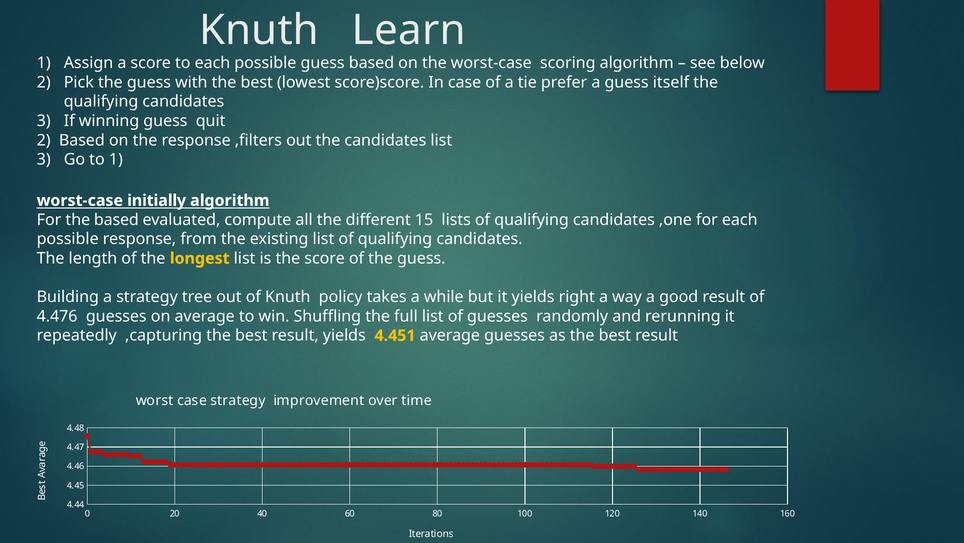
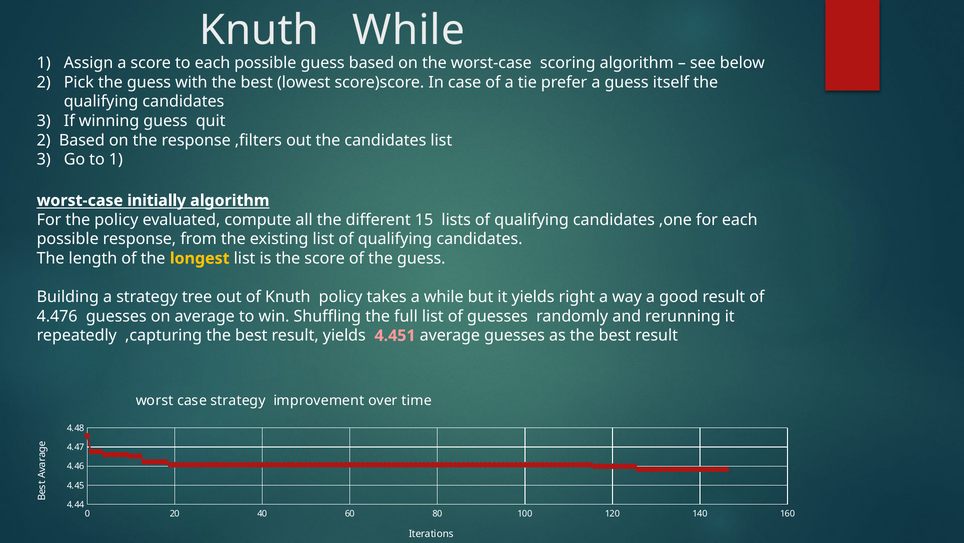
Knuth Learn: Learn -> While (409, 30)
the based: based -> policy (116, 220)
4.451 colour: yellow -> pink (395, 335)
